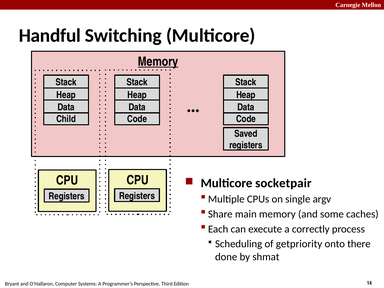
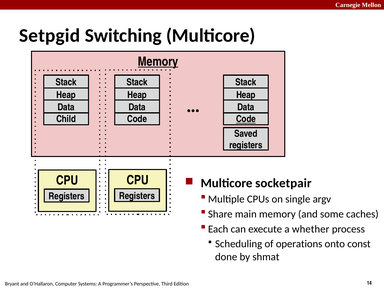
Handful: Handful -> Setpgid (50, 36)
Code underline: none -> present (246, 119)
correctly: correctly -> whether (311, 229)
getpriority: getpriority -> operations (299, 244)
there: there -> const (359, 244)
